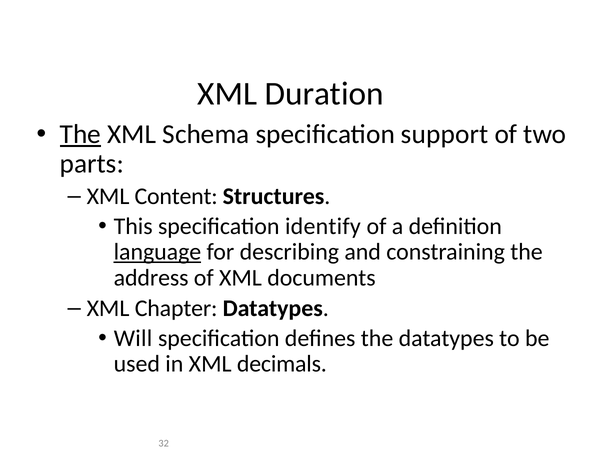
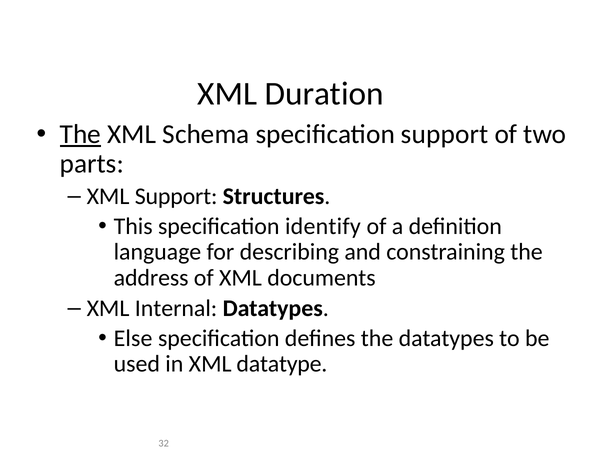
XML Content: Content -> Support (176, 196)
language underline: present -> none (157, 252)
Chapter: Chapter -> Internal (176, 308)
Will: Will -> Else (133, 338)
decimals: decimals -> datatype (282, 364)
